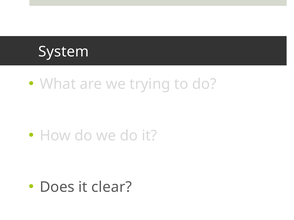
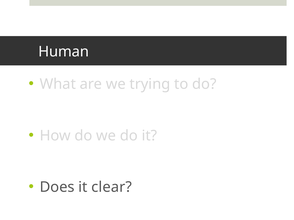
System: System -> Human (64, 52)
